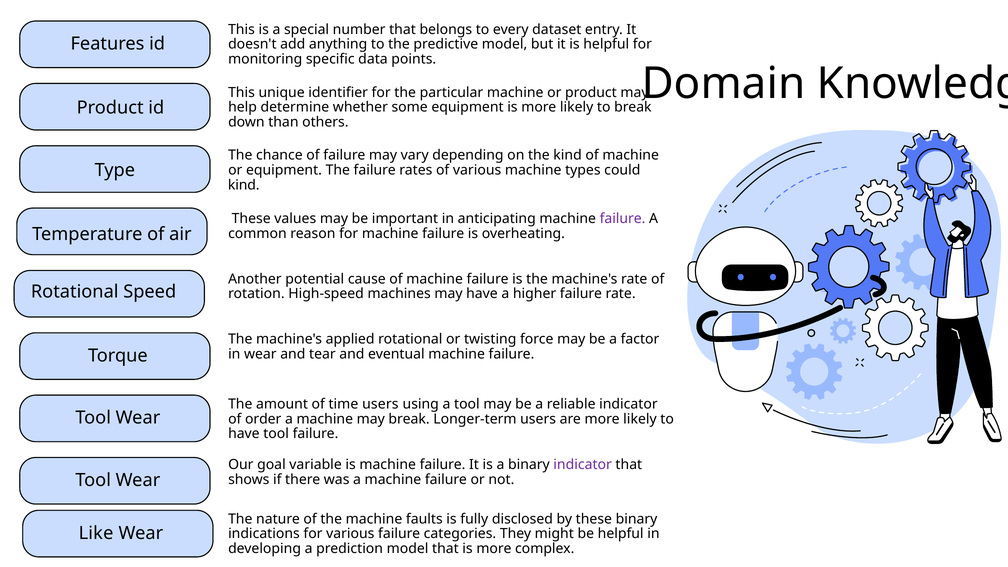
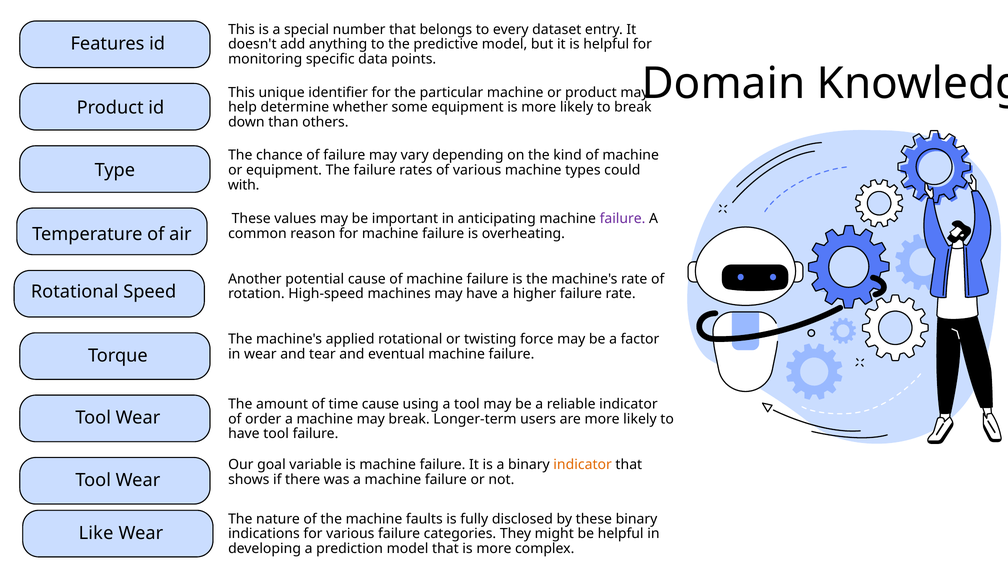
kind: kind -> with (244, 185)
time users: users -> cause (380, 404)
indicator colour: purple -> orange (583, 465)
